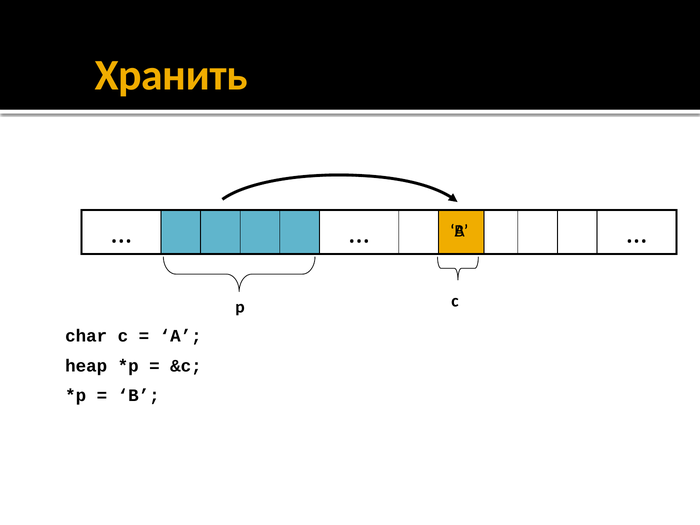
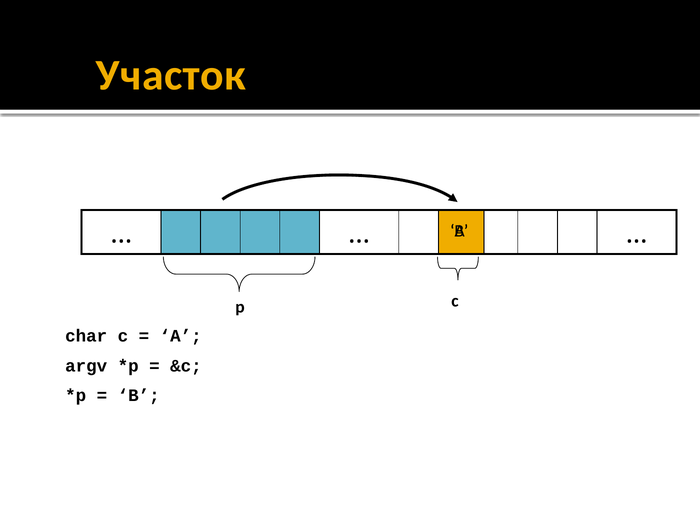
Хранить: Хранить -> Участок (171, 75)
heap: heap -> argv (86, 366)
